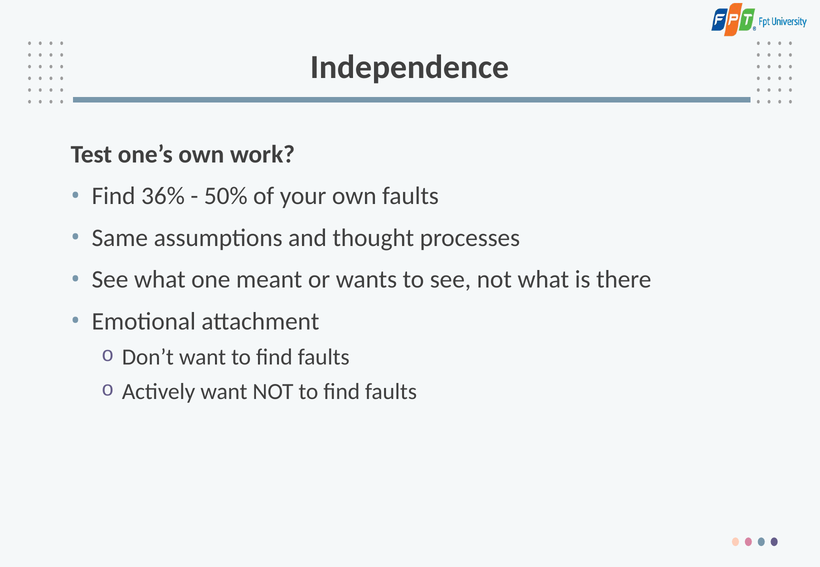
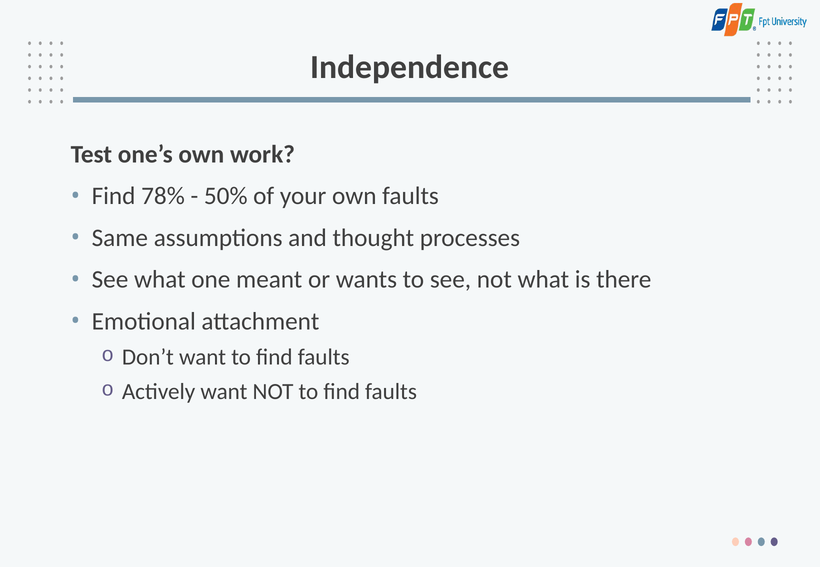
36%: 36% -> 78% (163, 196)
